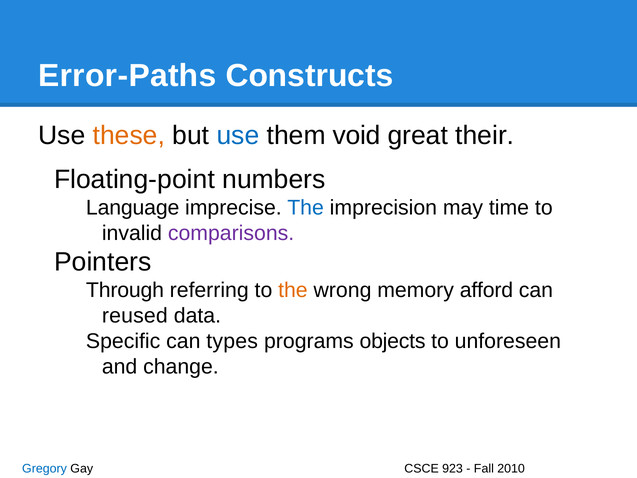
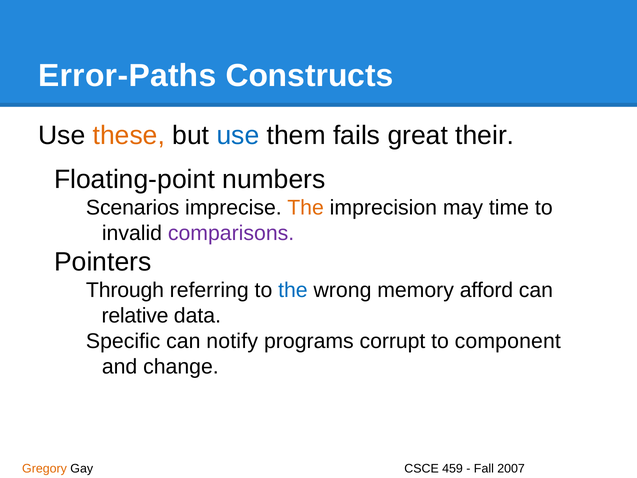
void: void -> fails (357, 136)
Language: Language -> Scenarios (133, 207)
The colour: blue -> orange (306, 207)
the colour: orange -> blue (293, 290)
reused: reused -> relative (135, 316)
types: types -> notify (232, 341)
objects: objects -> corrupt (392, 341)
unforeseen: unforeseen -> component (508, 341)
Gregory colour: blue -> orange (45, 468)
923: 923 -> 459 (453, 468)
2010: 2010 -> 2007 (511, 468)
